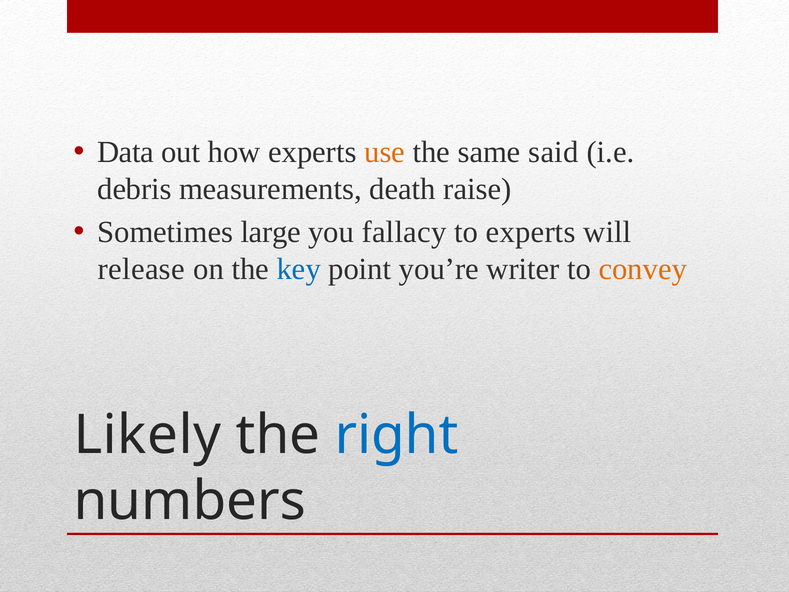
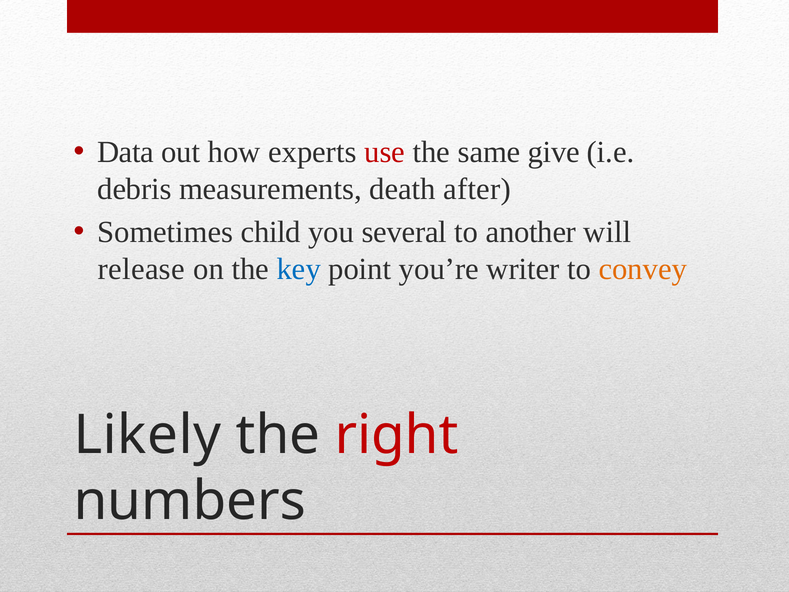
use colour: orange -> red (385, 152)
said: said -> give (554, 152)
raise: raise -> after (477, 189)
large: large -> child (271, 232)
fallacy: fallacy -> several (404, 232)
to experts: experts -> another (531, 232)
right colour: blue -> red (397, 435)
